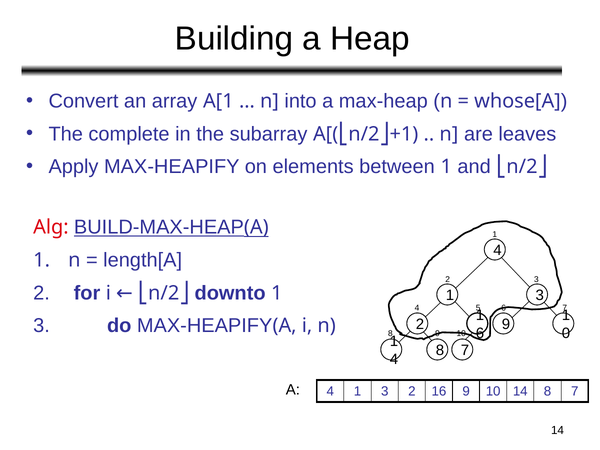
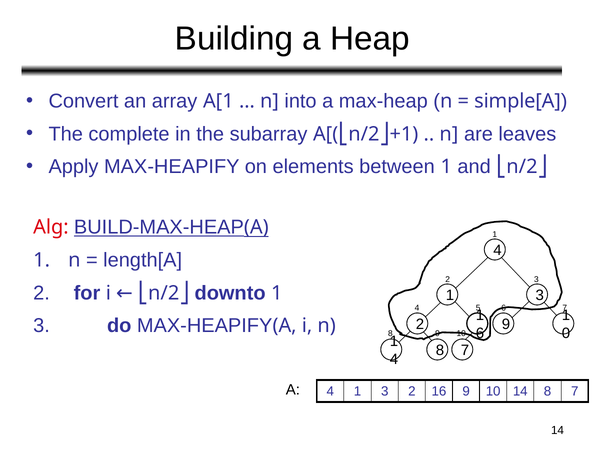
whose[A: whose[A -> simple[A (518, 101)
